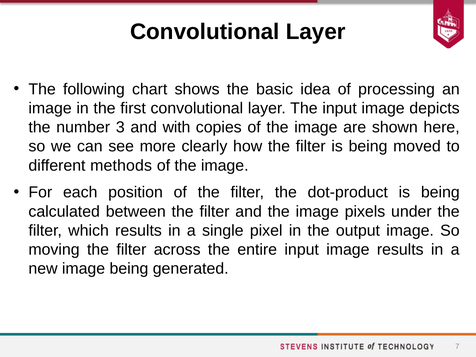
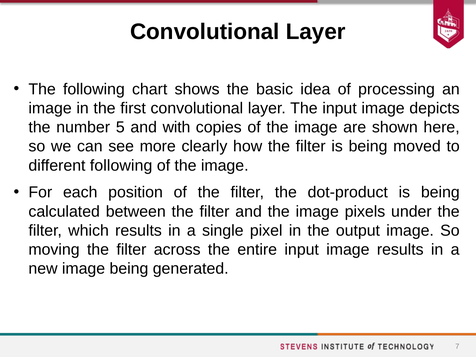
3: 3 -> 5 (120, 127)
different methods: methods -> following (121, 165)
